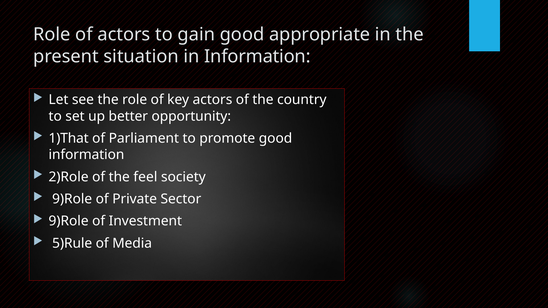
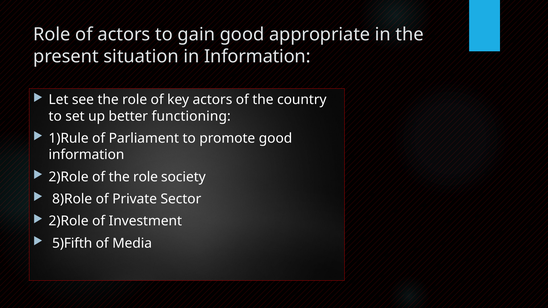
opportunity: opportunity -> functioning (191, 116)
1)That: 1)That -> 1)Rule (69, 138)
of the feel: feel -> role (145, 177)
9)Role: 9)Role -> 8)Role (72, 199)
9)Role: 9)Role -> 2)Role (69, 221)
5)Rule: 5)Rule -> 5)Fifth (72, 243)
